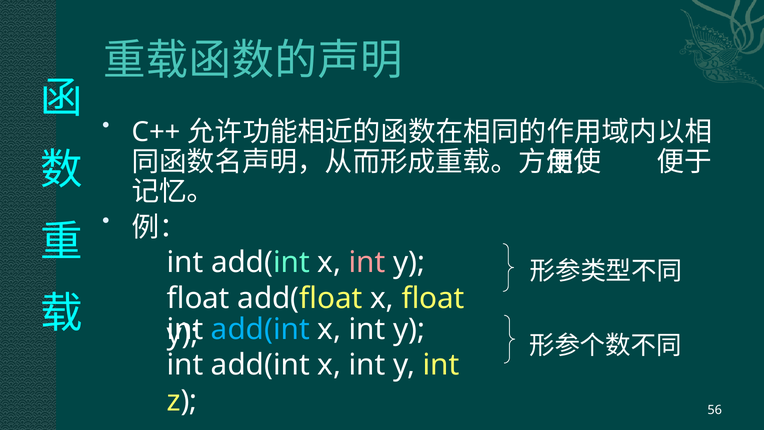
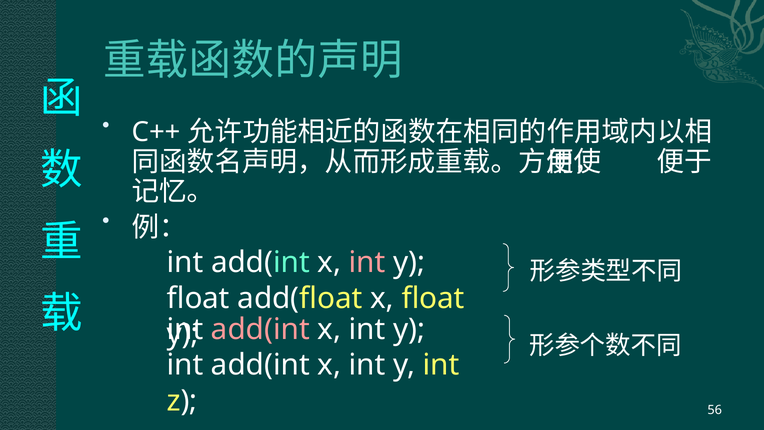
add(int colour: light blue -> pink (260, 329)
